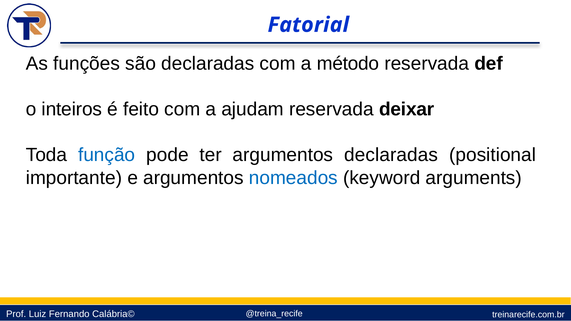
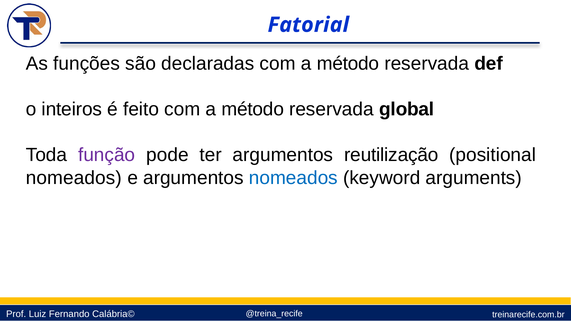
feito com a ajudam: ajudam -> método (253, 109)
deixar: deixar -> global (407, 109)
função colour: blue -> purple (107, 155)
argumentos declaradas: declaradas -> reutilização (391, 155)
importante: importante -> nomeados (74, 178)
